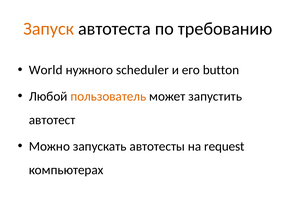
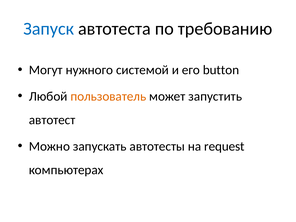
Запуск colour: orange -> blue (49, 29)
World: World -> Могут (46, 70)
scheduler: scheduler -> системой (142, 70)
